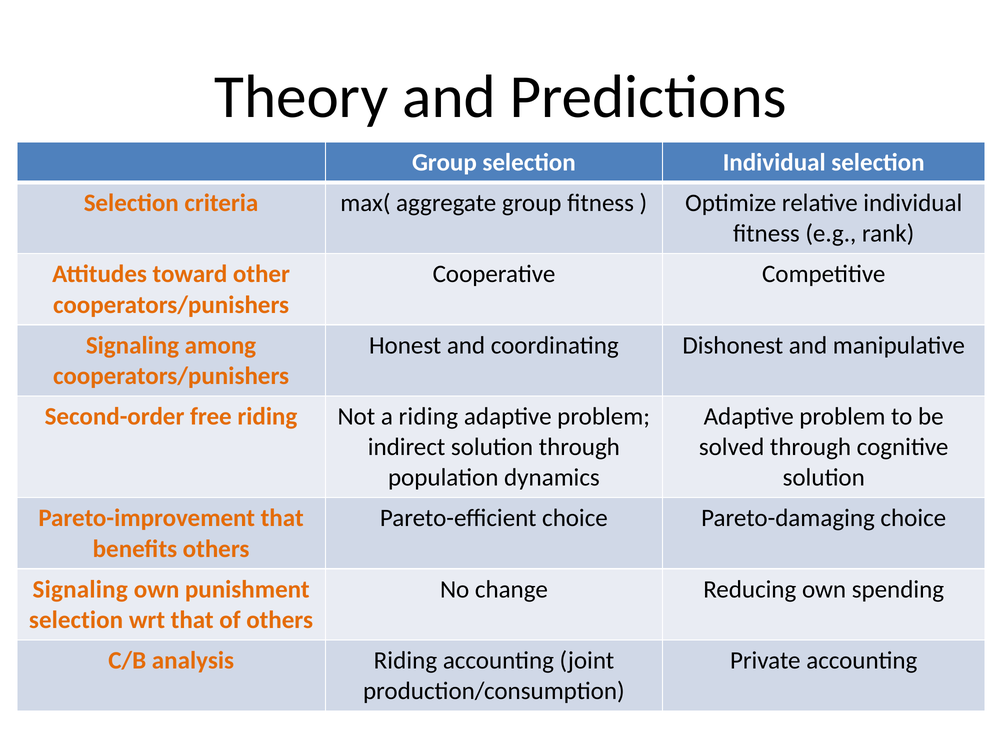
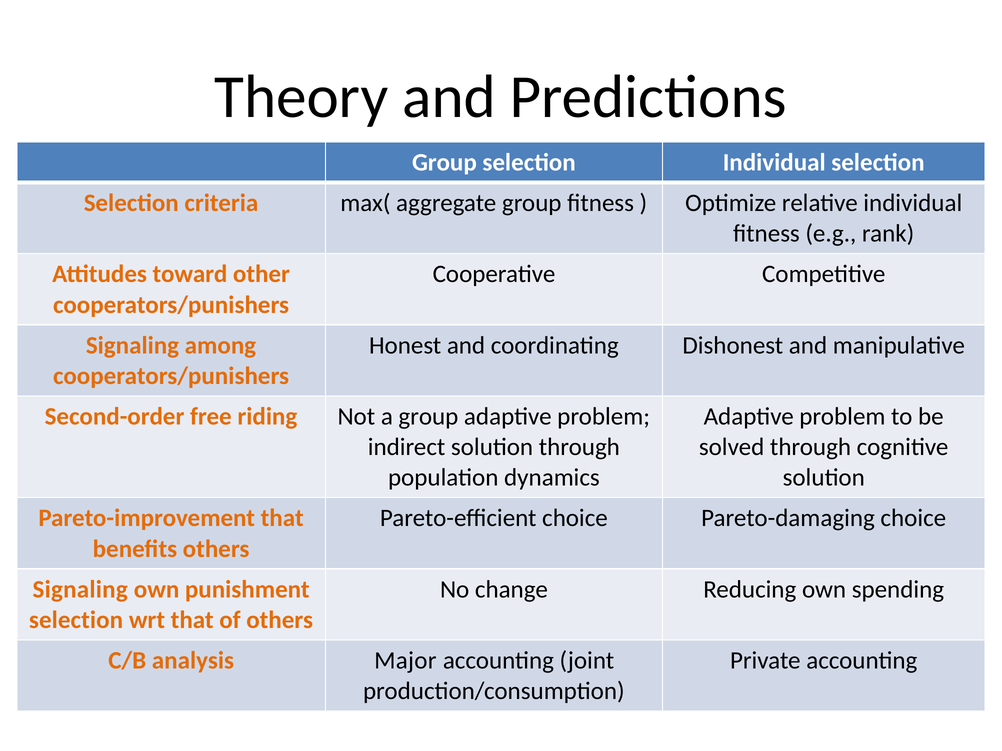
a riding: riding -> group (428, 417)
analysis Riding: Riding -> Major (405, 661)
